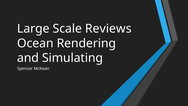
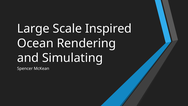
Reviews: Reviews -> Inspired (108, 29)
